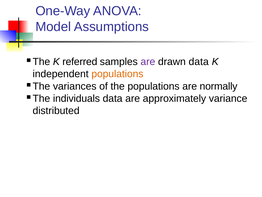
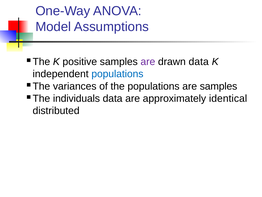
referred: referred -> positive (80, 62)
populations colour: orange -> blue (117, 74)
are normally: normally -> samples (219, 86)
variance: variance -> identical (228, 98)
